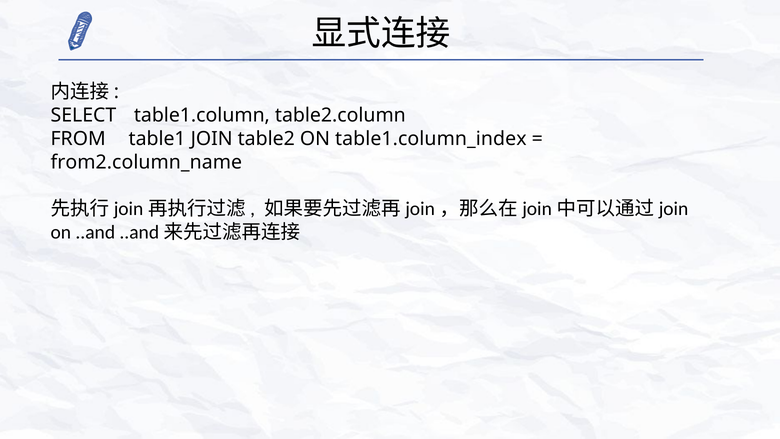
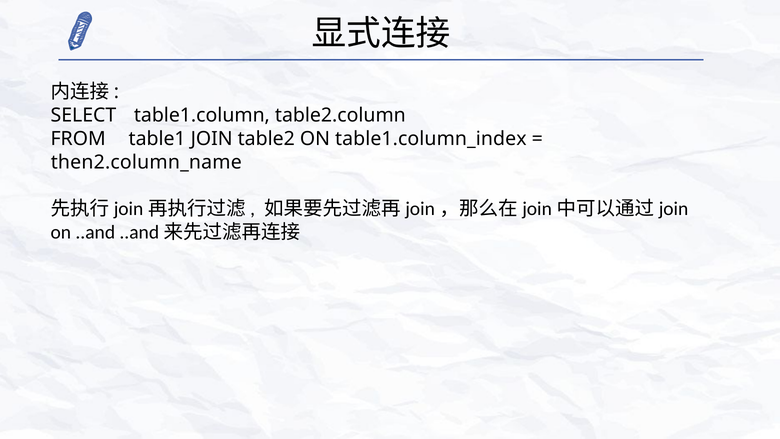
from2.column_name: from2.column_name -> then2.column_name (146, 162)
